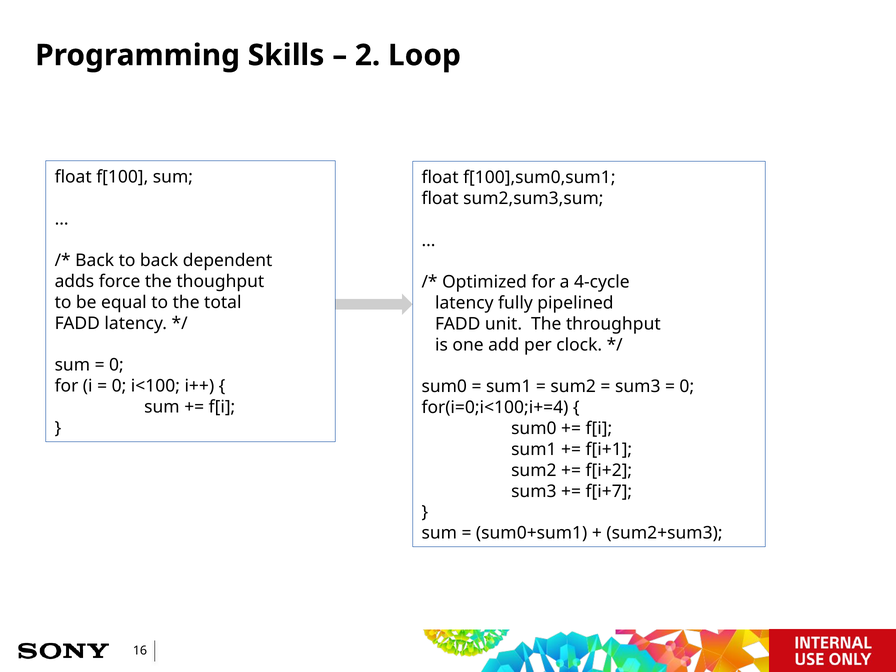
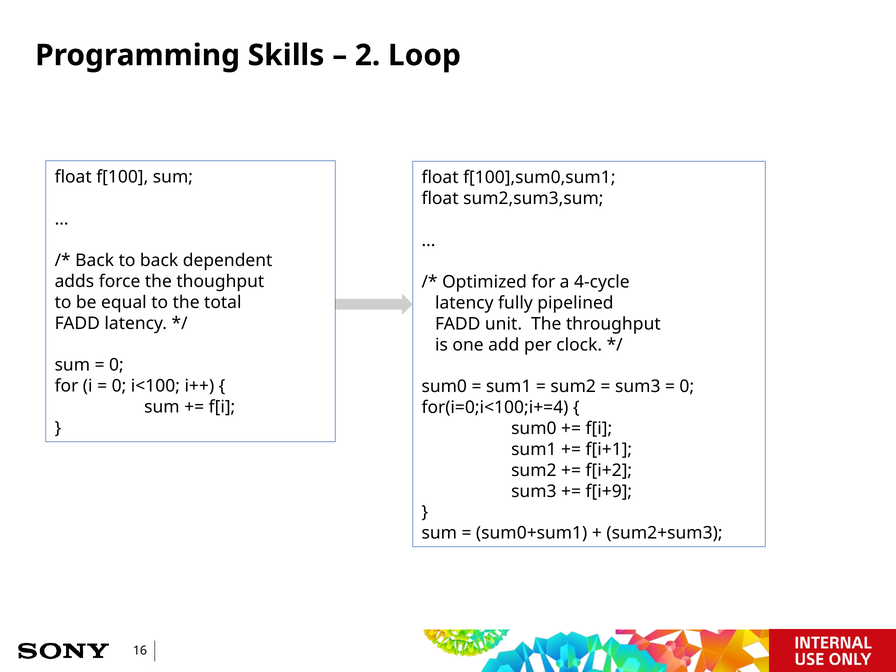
f[i+7: f[i+7 -> f[i+9 (609, 491)
